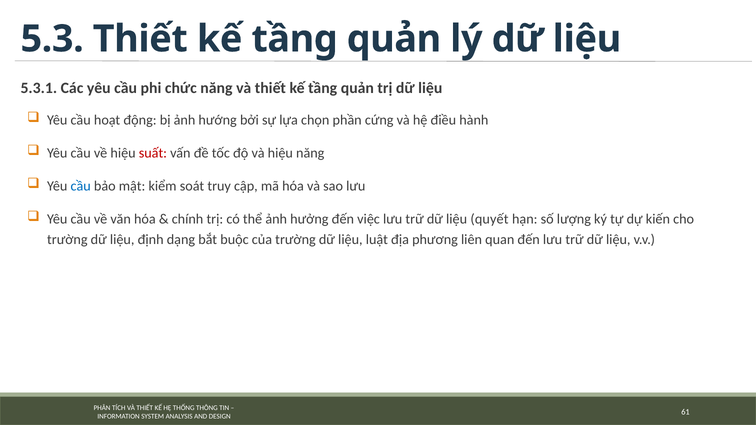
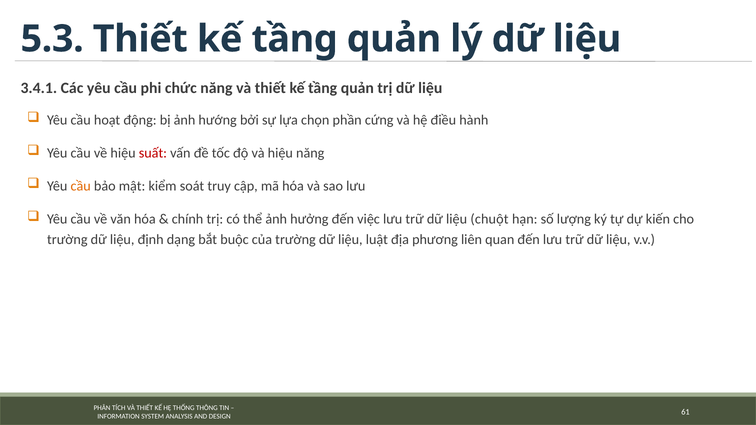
5.3.1: 5.3.1 -> 3.4.1 (39, 88)
cầu colour: blue -> orange (81, 186)
quyết: quyết -> chuột (489, 219)
